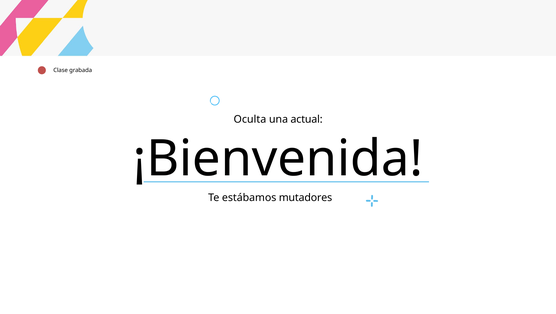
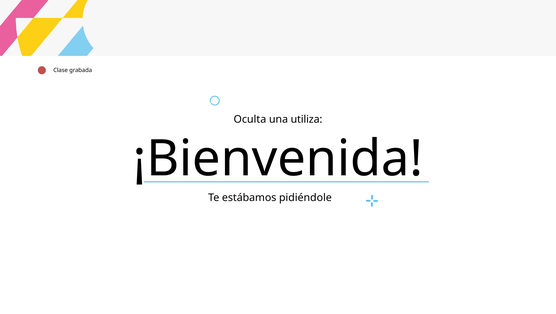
actual: actual -> utiliza (307, 119)
mutadores: mutadores -> pidiéndole (305, 198)
